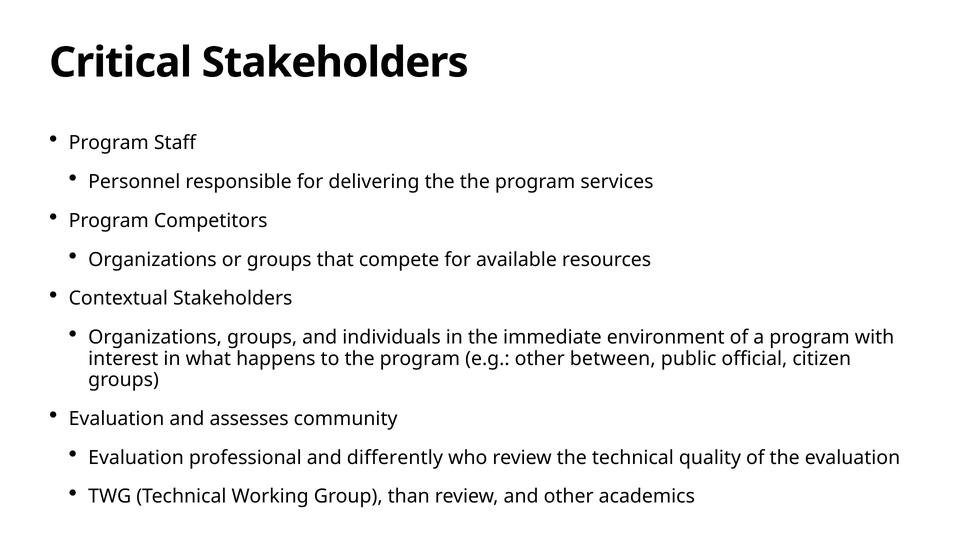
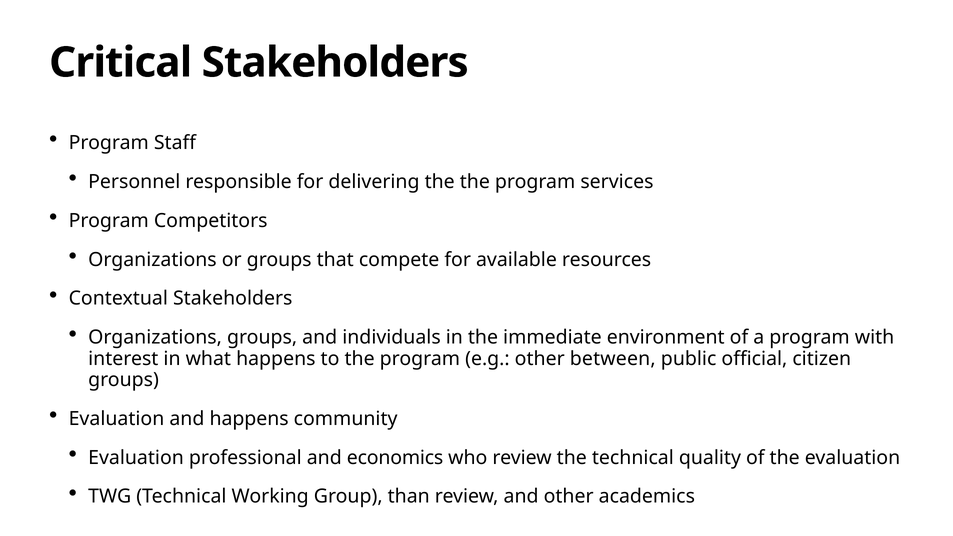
and assesses: assesses -> happens (249, 419)
differently: differently -> economics (395, 458)
